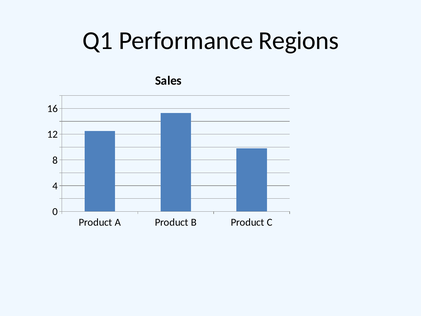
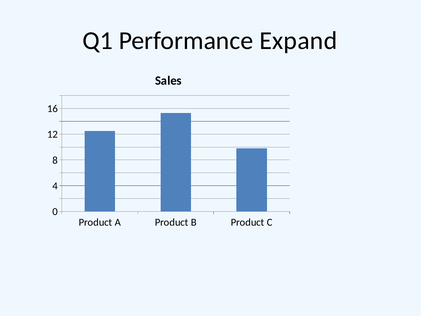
Regions: Regions -> Expand (298, 41)
